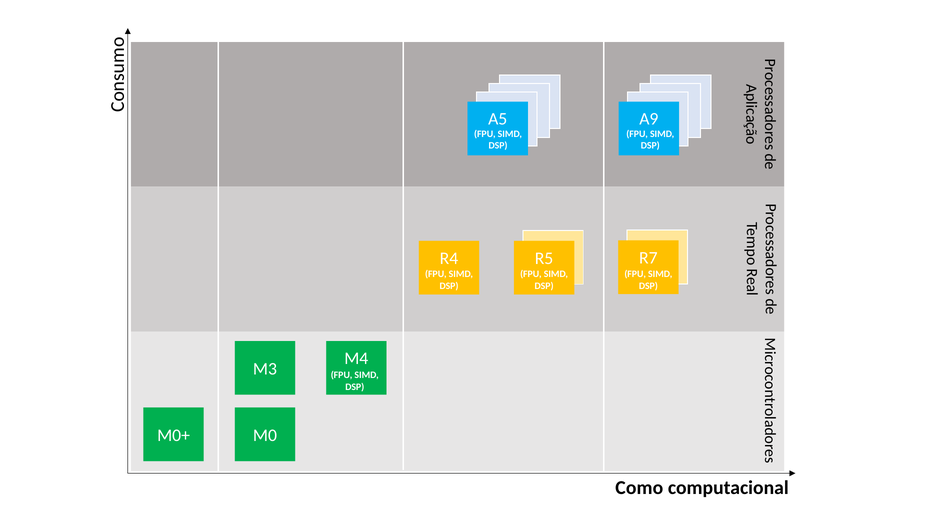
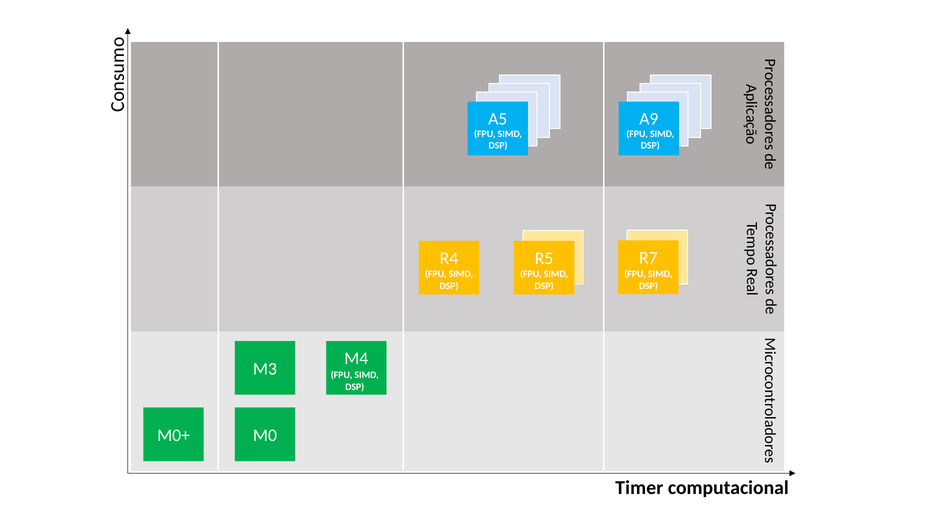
Como: Como -> Timer (639, 488)
